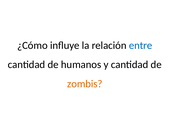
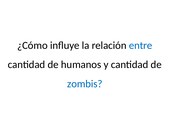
zombis colour: orange -> blue (85, 84)
